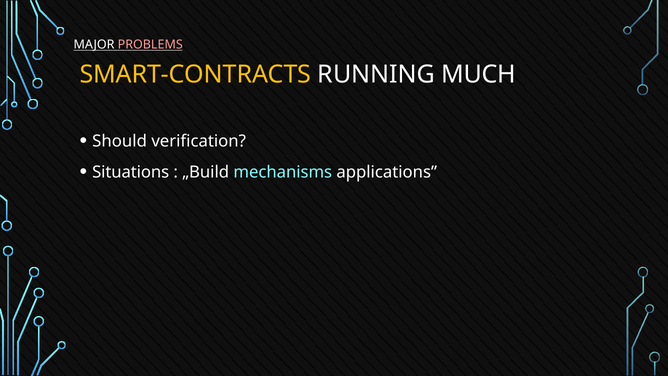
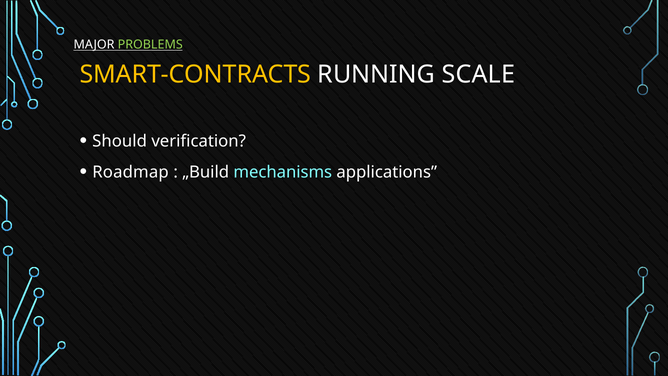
PROBLEMS colour: pink -> light green (150, 45)
MUCH: MUCH -> SCALE (478, 74)
Situations: Situations -> Roadmap (131, 172)
